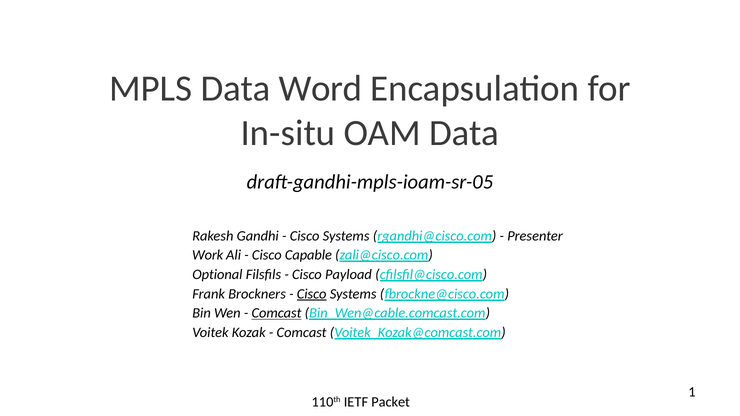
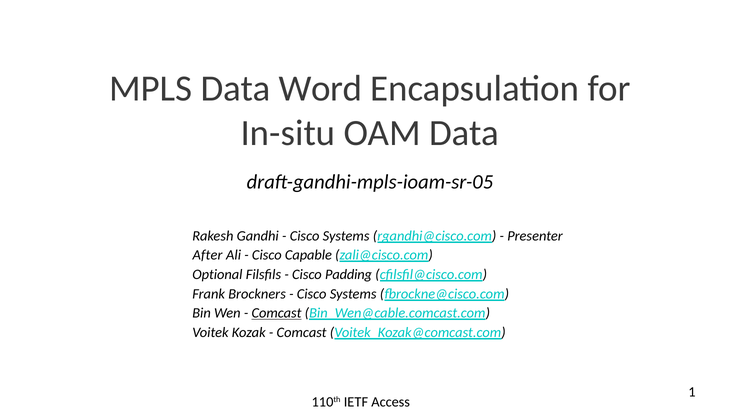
Work: Work -> After (208, 255)
Payload: Payload -> Padding (349, 275)
Cisco underline: present -> none (312, 294)
Packet: Packet -> Access (391, 402)
